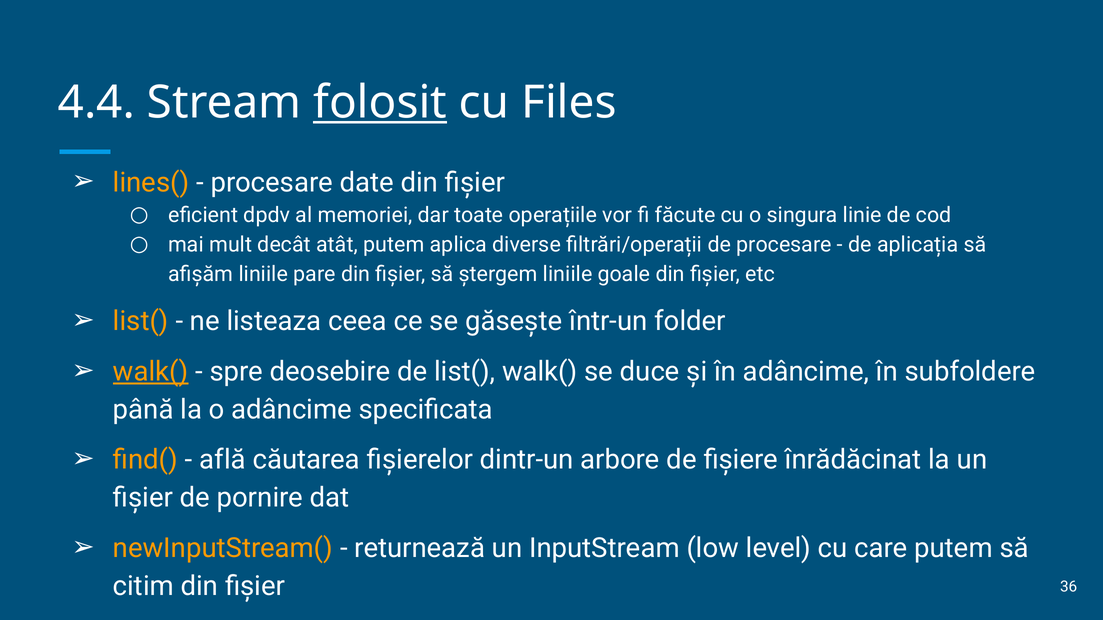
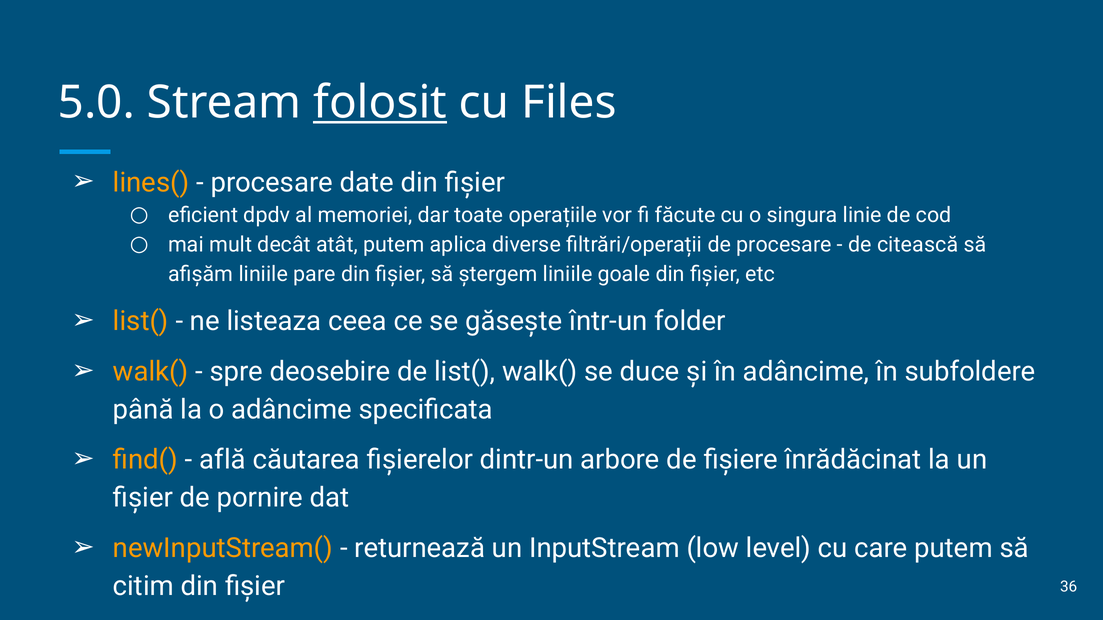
4.4: 4.4 -> 5.0 (96, 103)
aplicația: aplicația -> citească (918, 245)
walk( underline: present -> none (151, 372)
